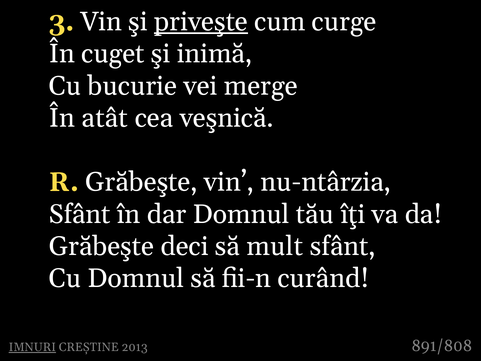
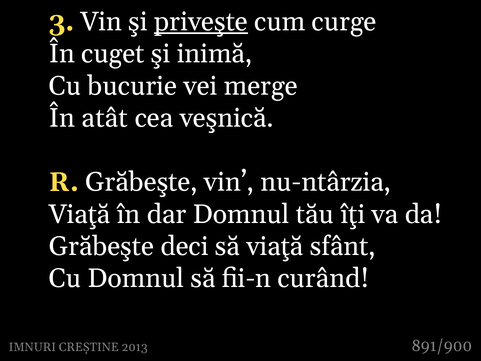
Sfânt: Sfânt -> Viaţă (80, 214)
să mult: mult -> viaţă (275, 246)
IMNURI underline: present -> none (32, 347)
891/808: 891/808 -> 891/900 (442, 346)
